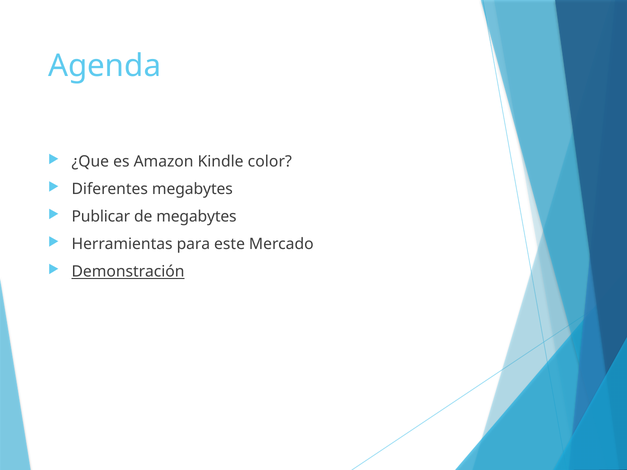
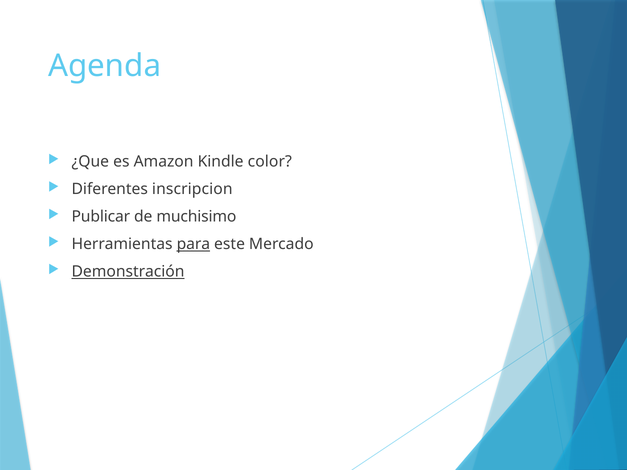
Diferentes megabytes: megabytes -> inscripcion (192, 189)
de megabytes: megabytes -> muchisimo (196, 217)
para underline: none -> present (193, 244)
